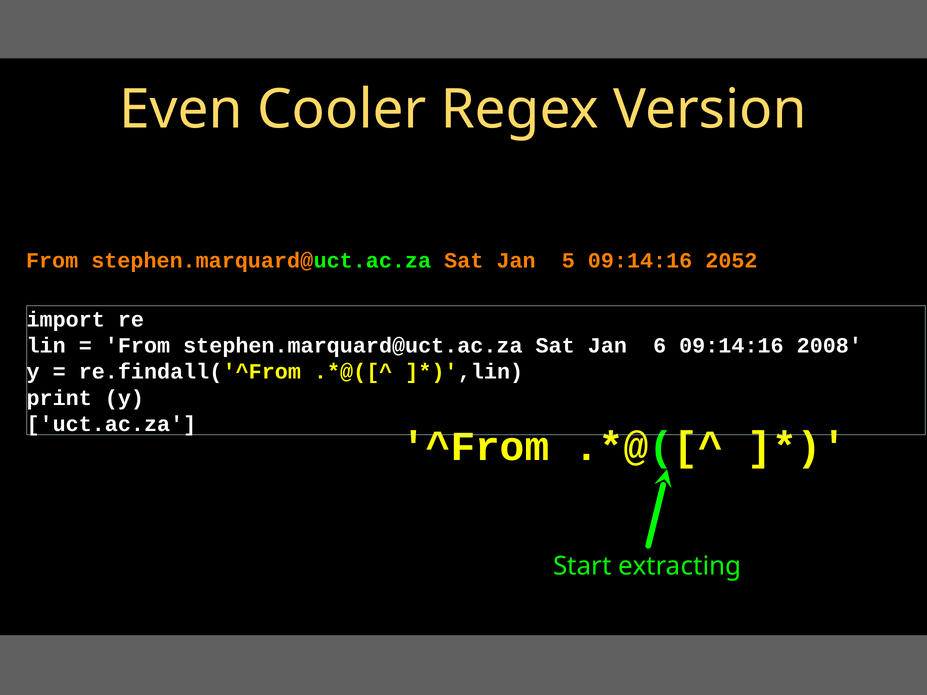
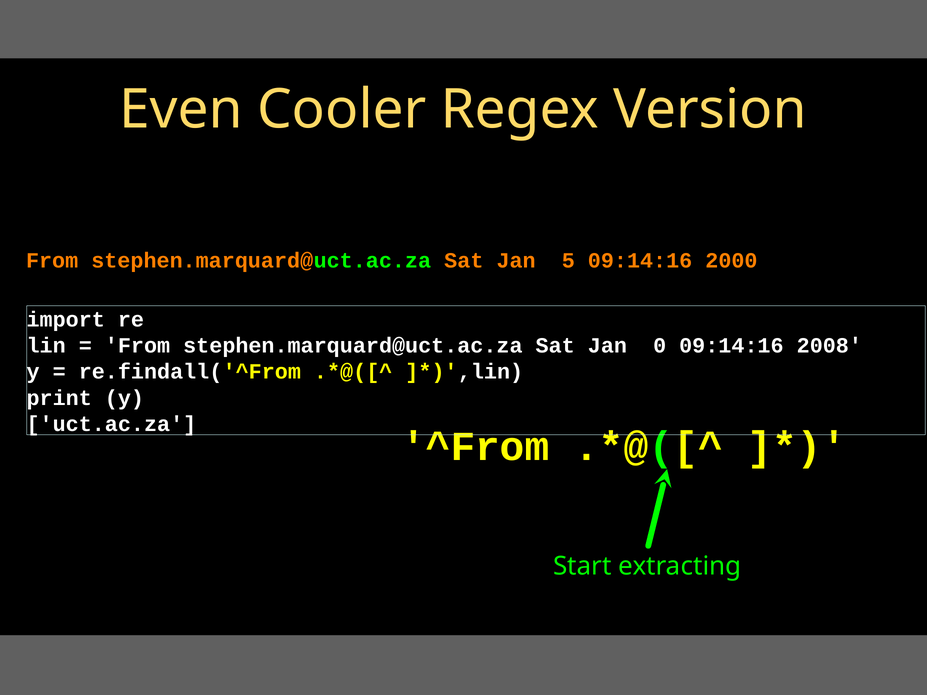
2052: 2052 -> 2000 (731, 261)
6: 6 -> 0 (660, 346)
